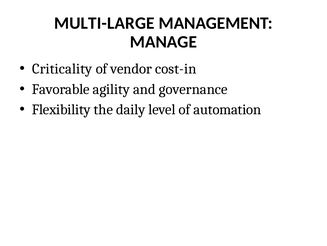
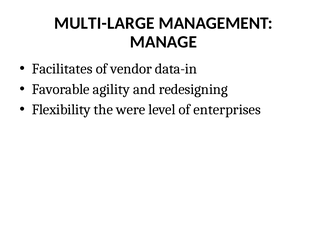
Criticality: Criticality -> Facilitates (62, 69)
cost-in: cost-in -> data-in (176, 69)
governance: governance -> redesigning (193, 89)
daily: daily -> were (131, 109)
automation: automation -> enterprises (227, 109)
